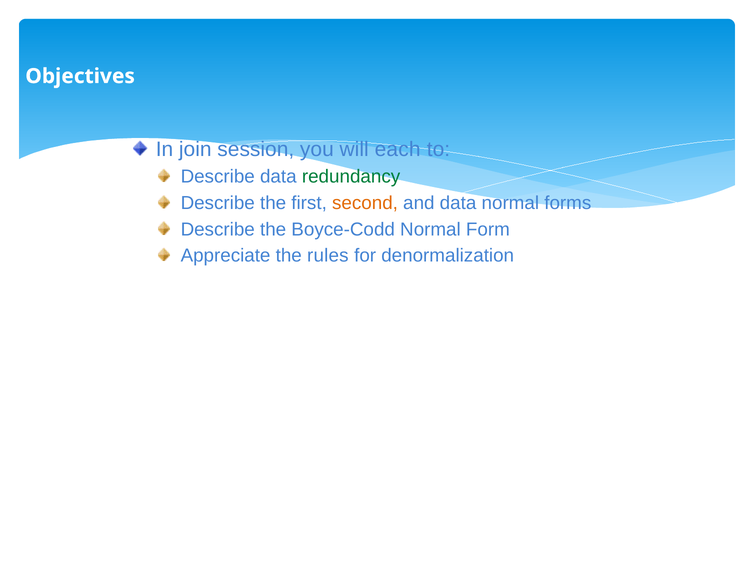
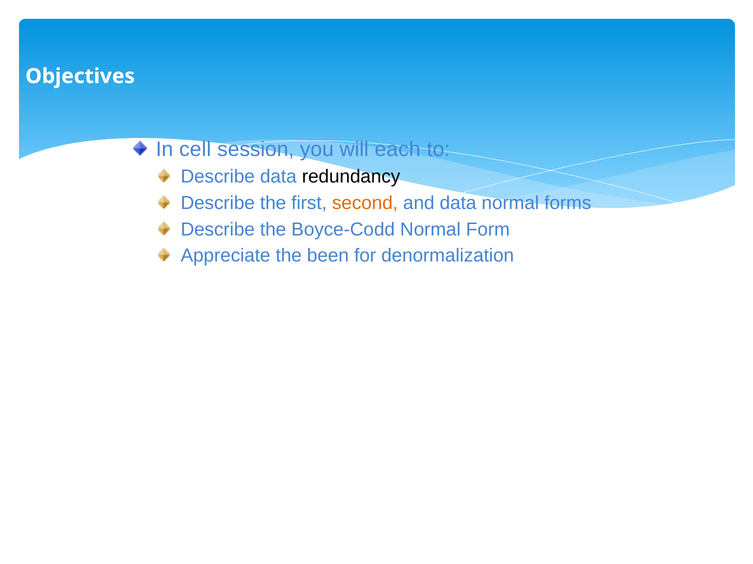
join: join -> cell (195, 149)
redundancy colour: green -> black (351, 177)
rules: rules -> been (328, 256)
